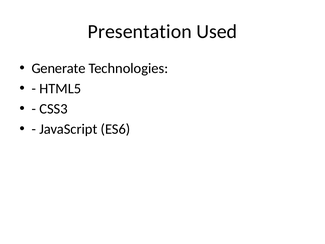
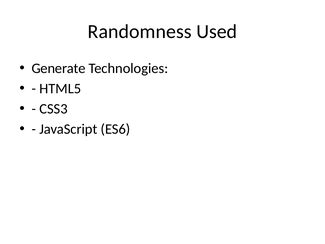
Presentation: Presentation -> Randomness (140, 31)
